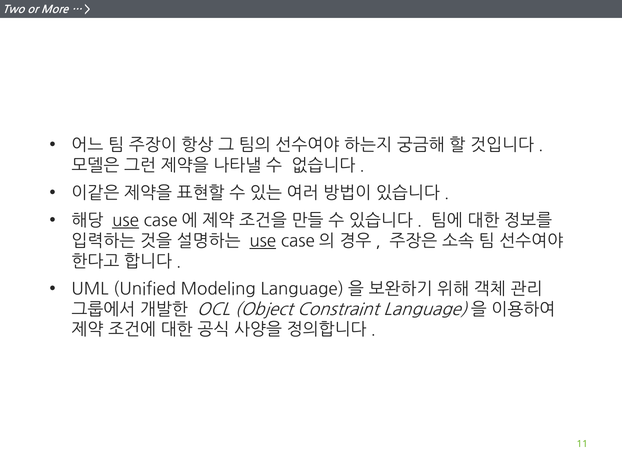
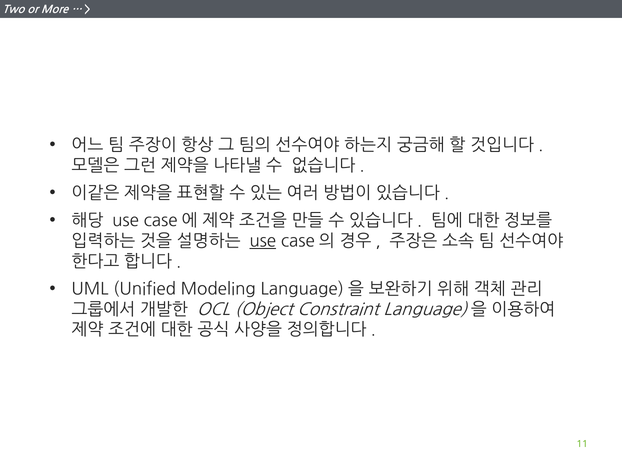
use underline: present -> none (126, 221)
